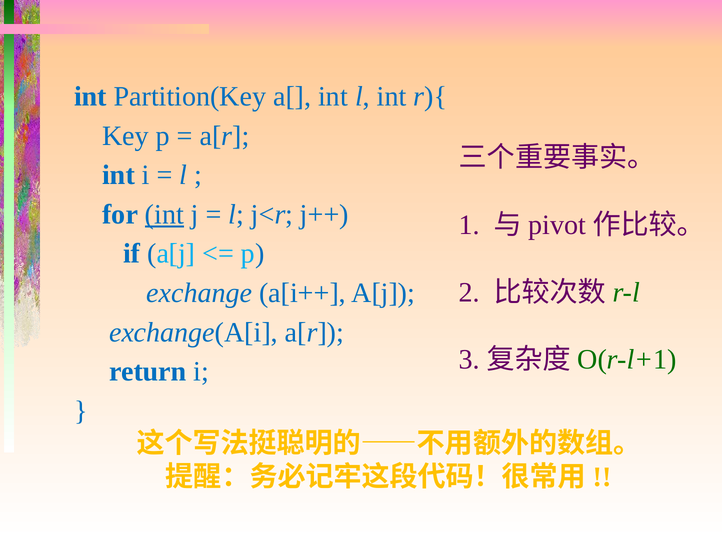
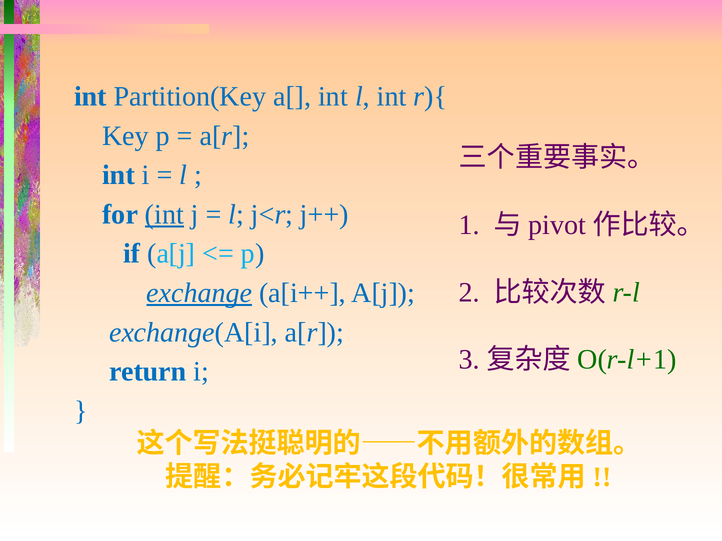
exchange underline: none -> present (199, 293)
